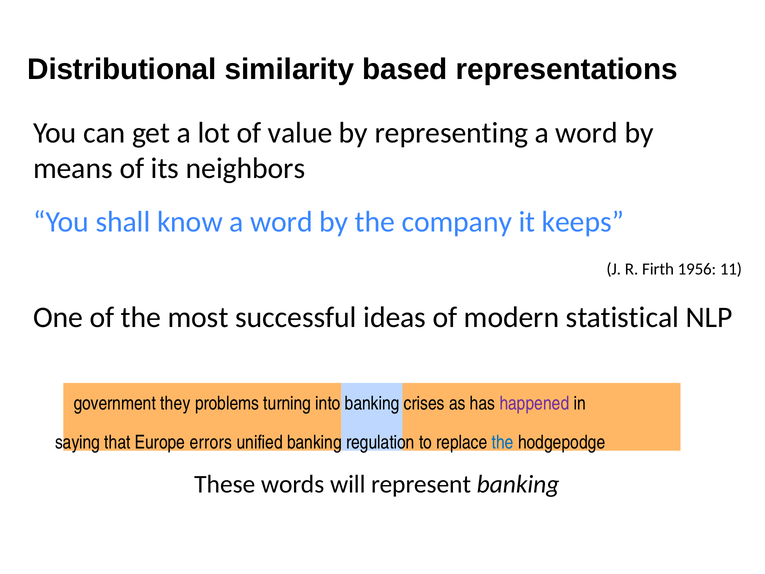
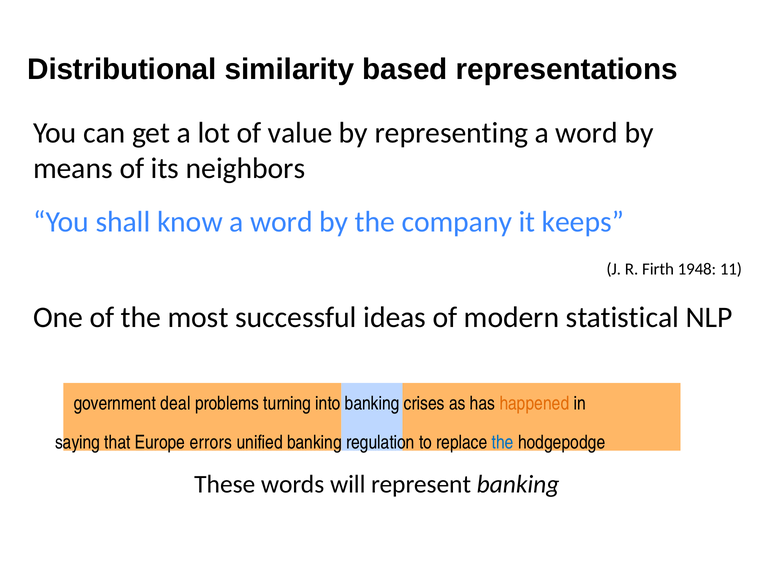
1956: 1956 -> 1948 (697, 269)
they: they -> deal (175, 403)
happened colour: purple -> orange (534, 403)
